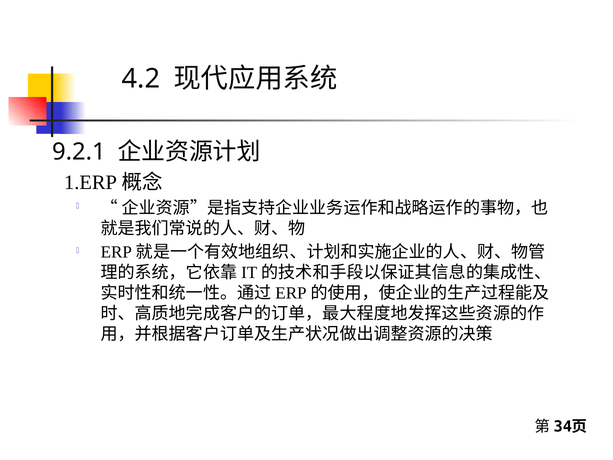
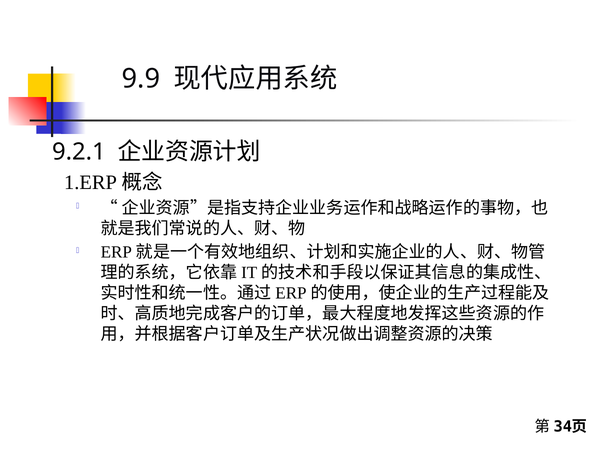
4.2: 4.2 -> 9.9 (141, 79)
